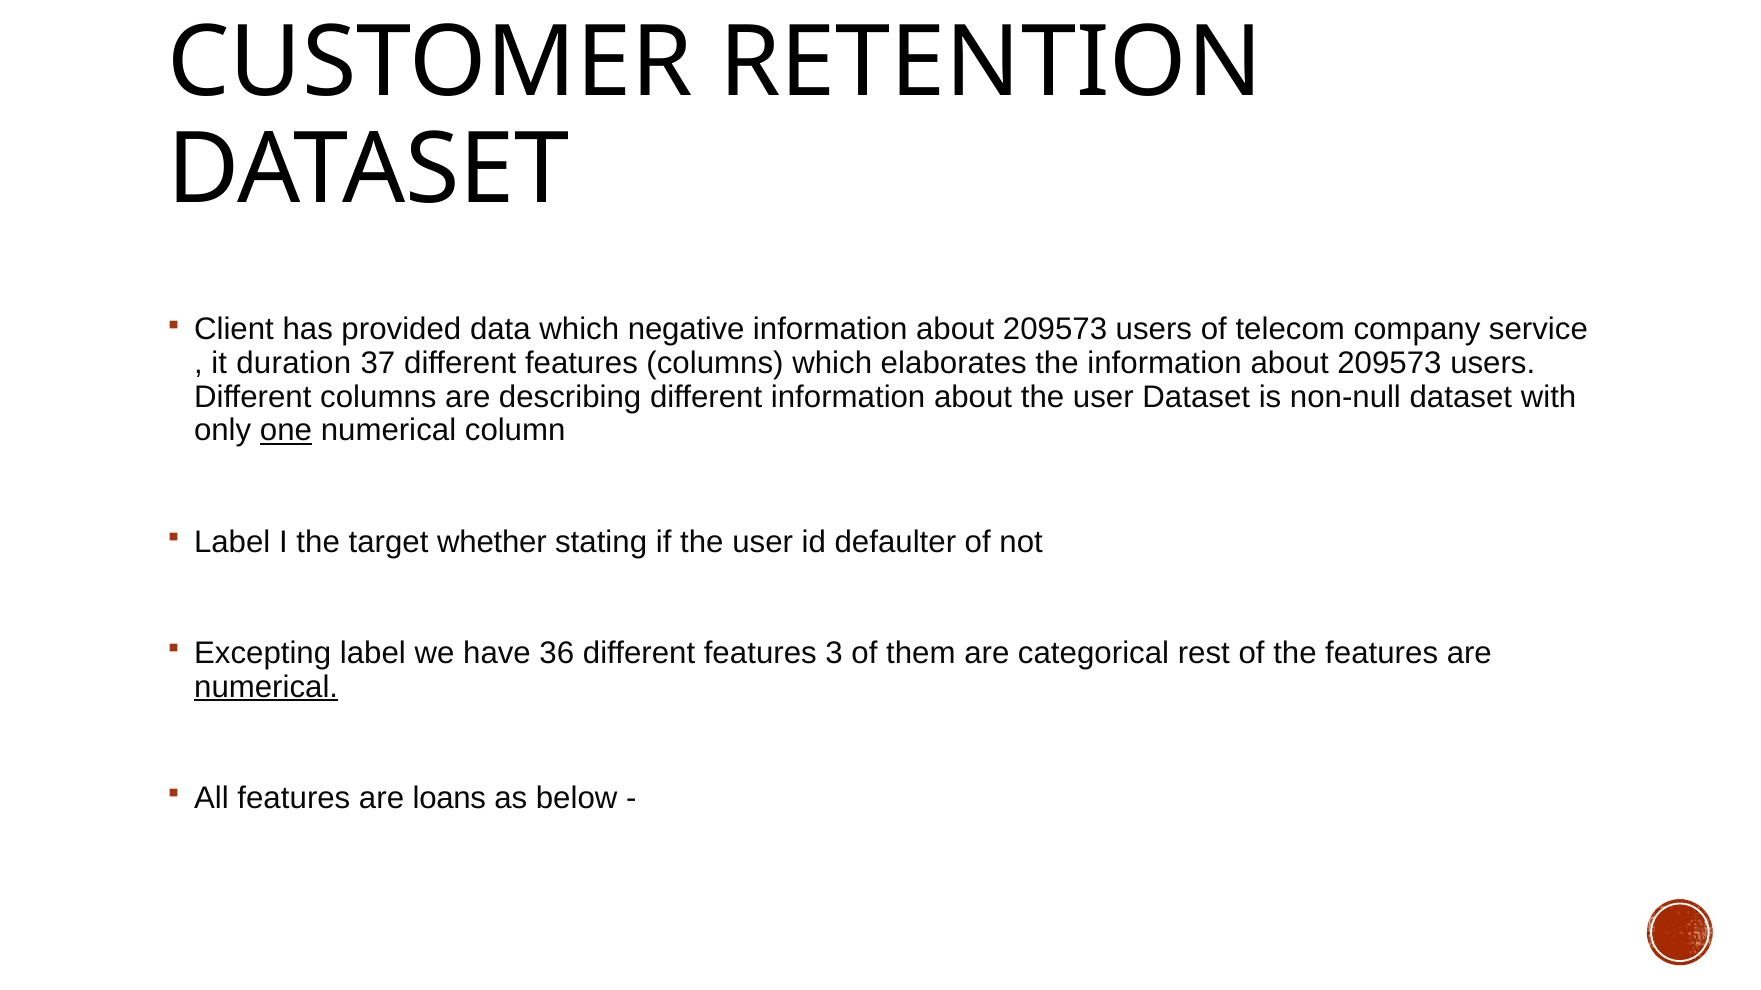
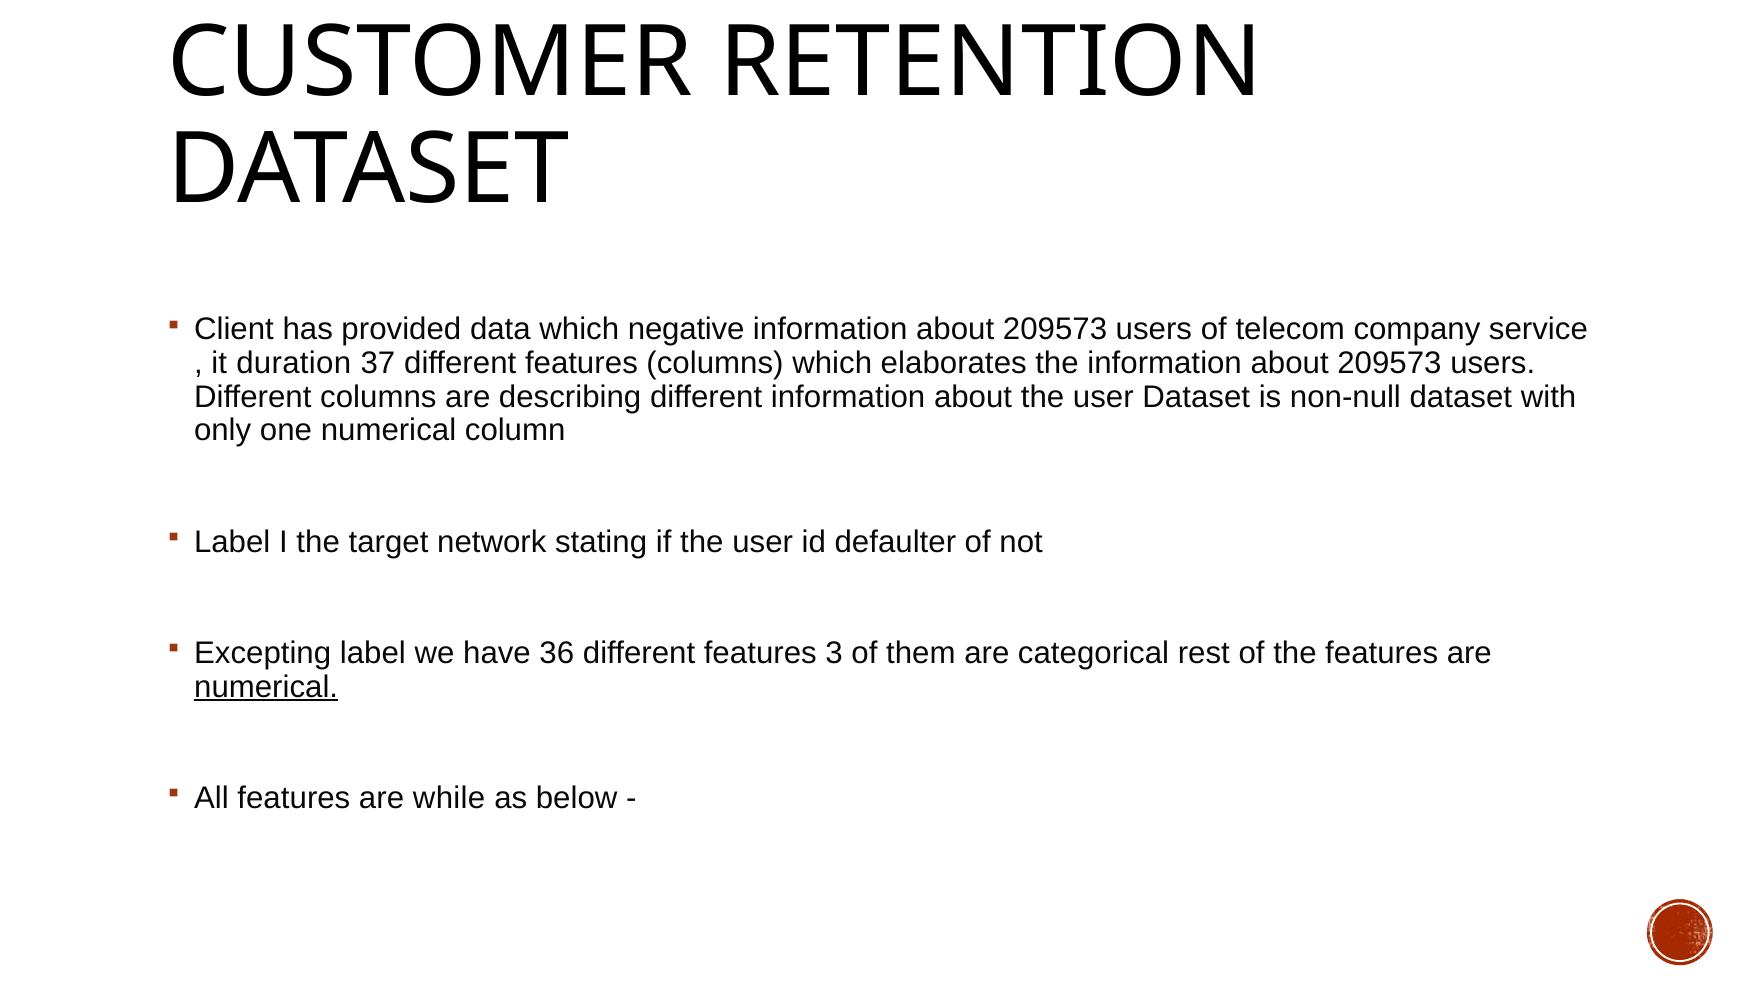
one underline: present -> none (286, 431)
whether: whether -> network (492, 542)
loans: loans -> while (449, 799)
